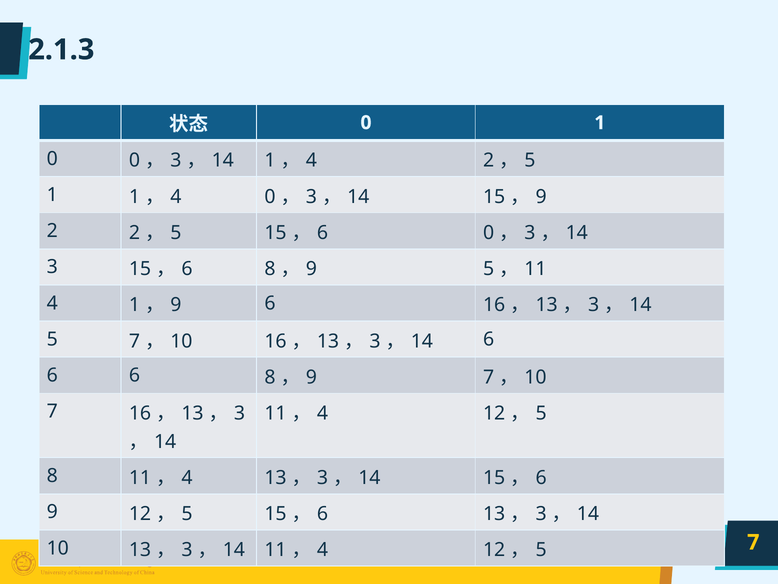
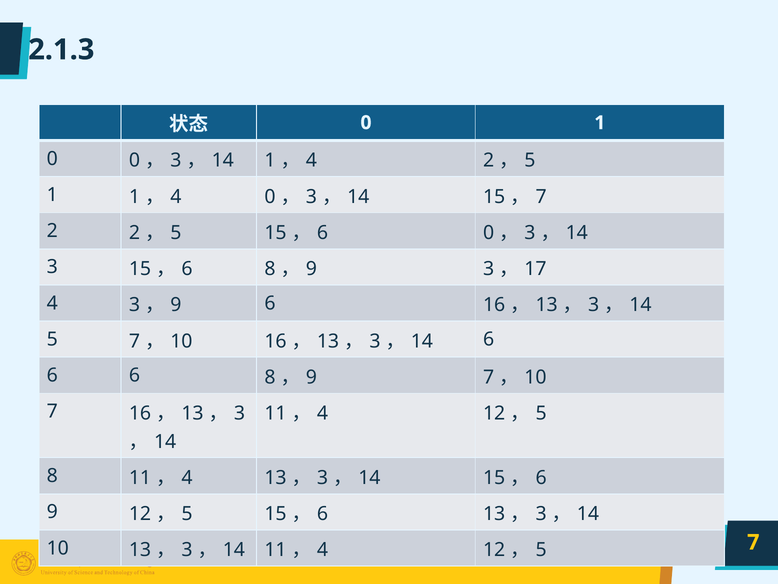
9: 9 -> 7 (541, 197)
9 5: 5 -> 3 (489, 269)
11: 11 -> 17 (535, 269)
4 1: 1 -> 3 (135, 305)
